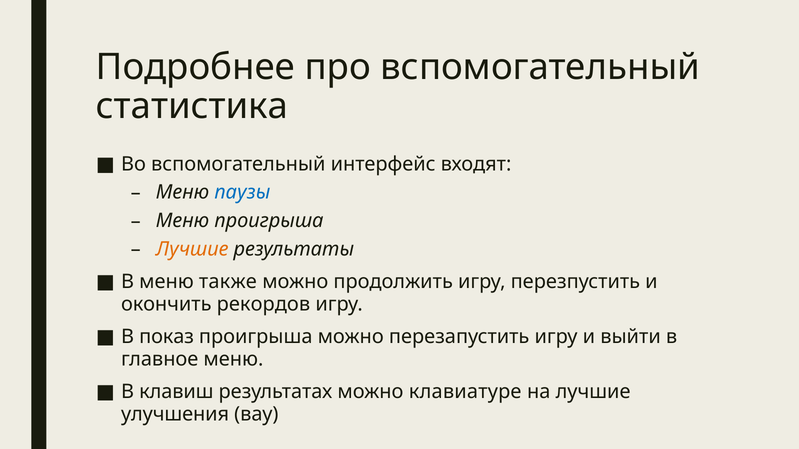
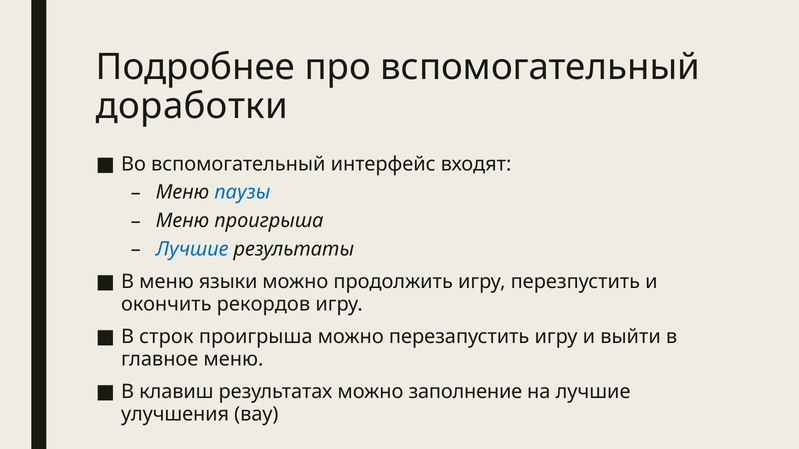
статистика: статистика -> доработки (192, 106)
Лучшие colour: orange -> blue (192, 249)
также: также -> языки (228, 282)
показ: показ -> строк (166, 337)
клавиатуре: клавиатуре -> заполнение (465, 392)
